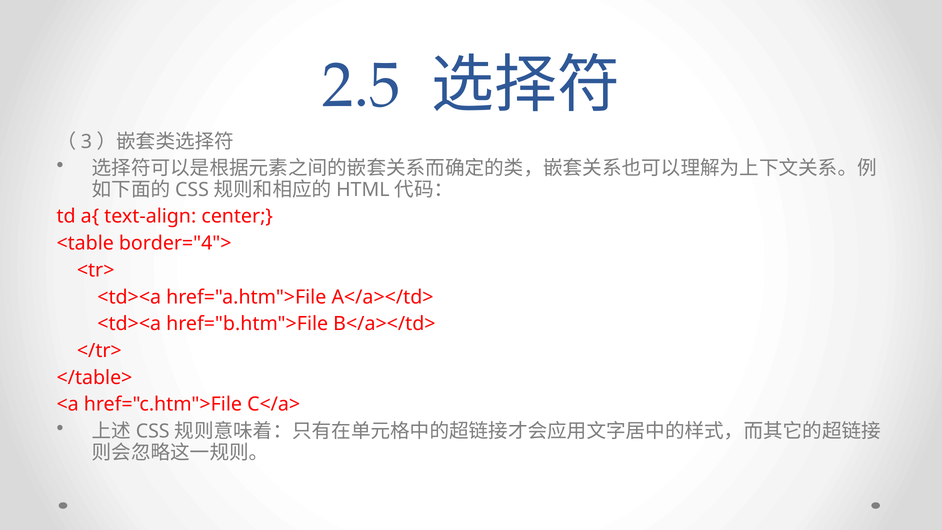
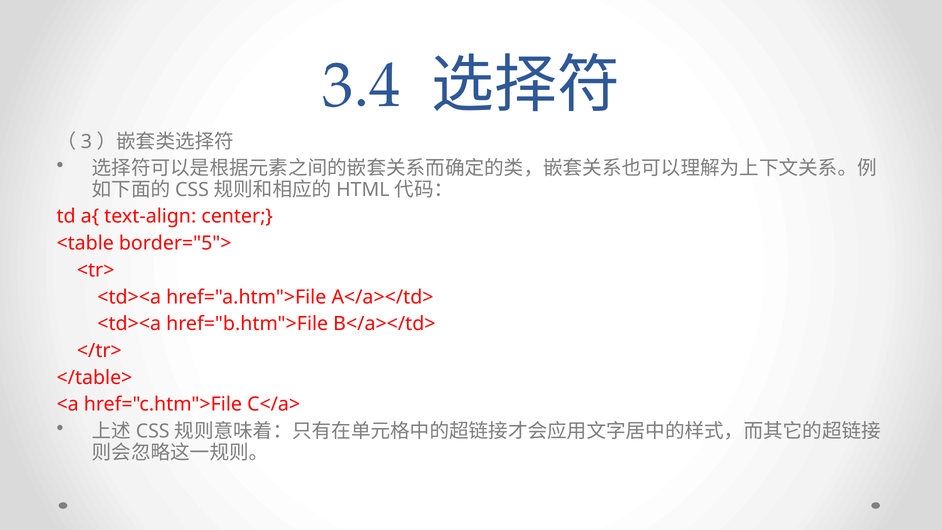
2.5: 2.5 -> 3.4 (361, 86)
border="4">: border="4"> -> border="5"> (175, 243)
